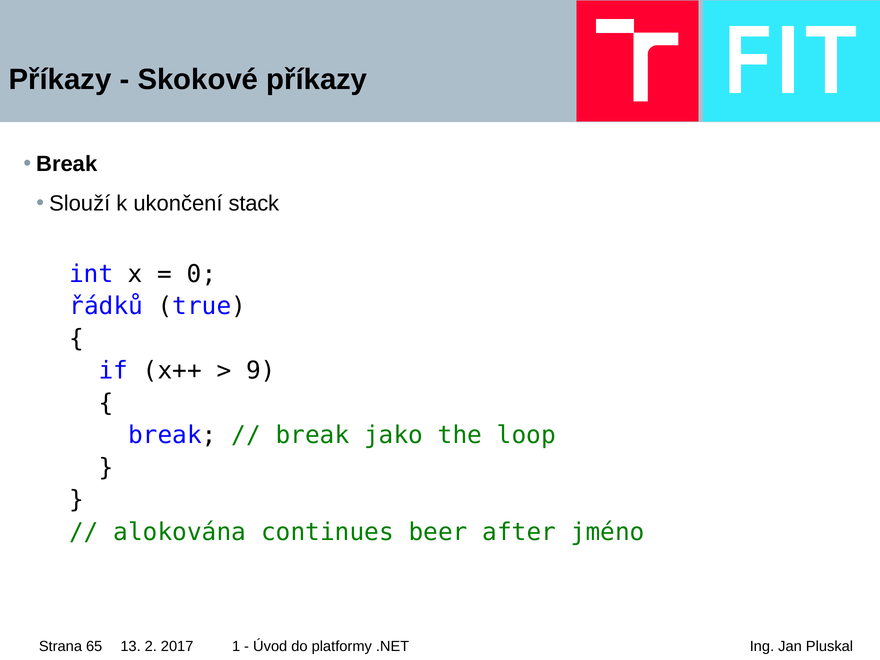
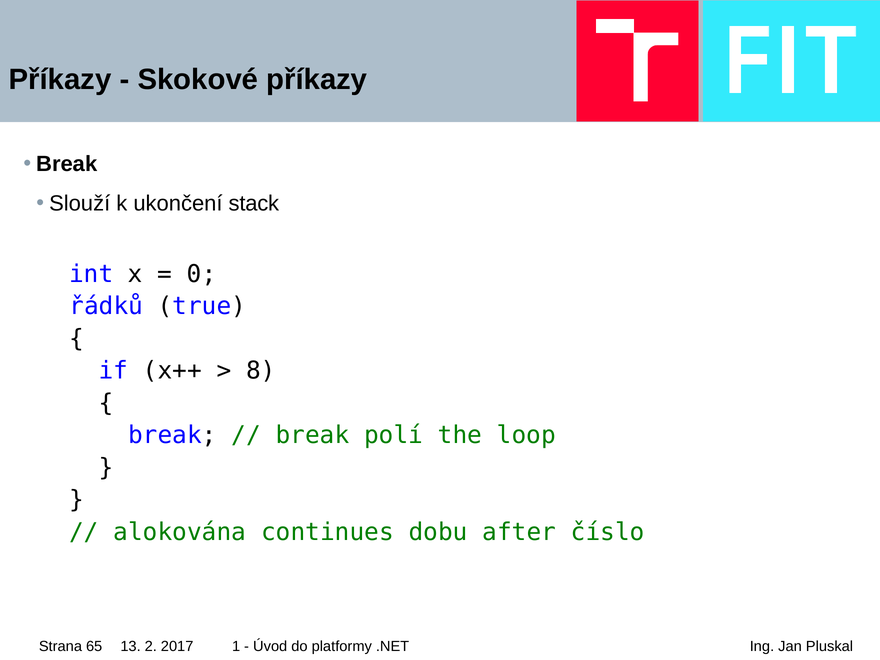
9: 9 -> 8 (261, 371)
jako: jako -> polí (394, 435)
beer: beer -> dobu (438, 532)
jméno: jméno -> číslo (608, 532)
